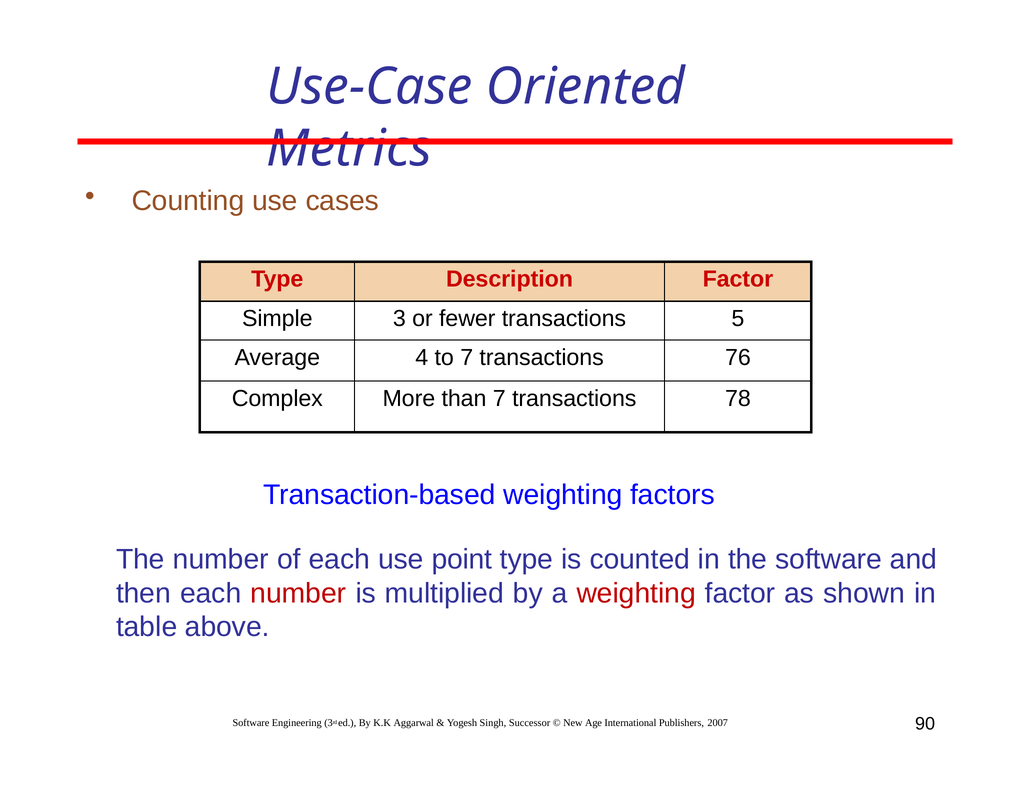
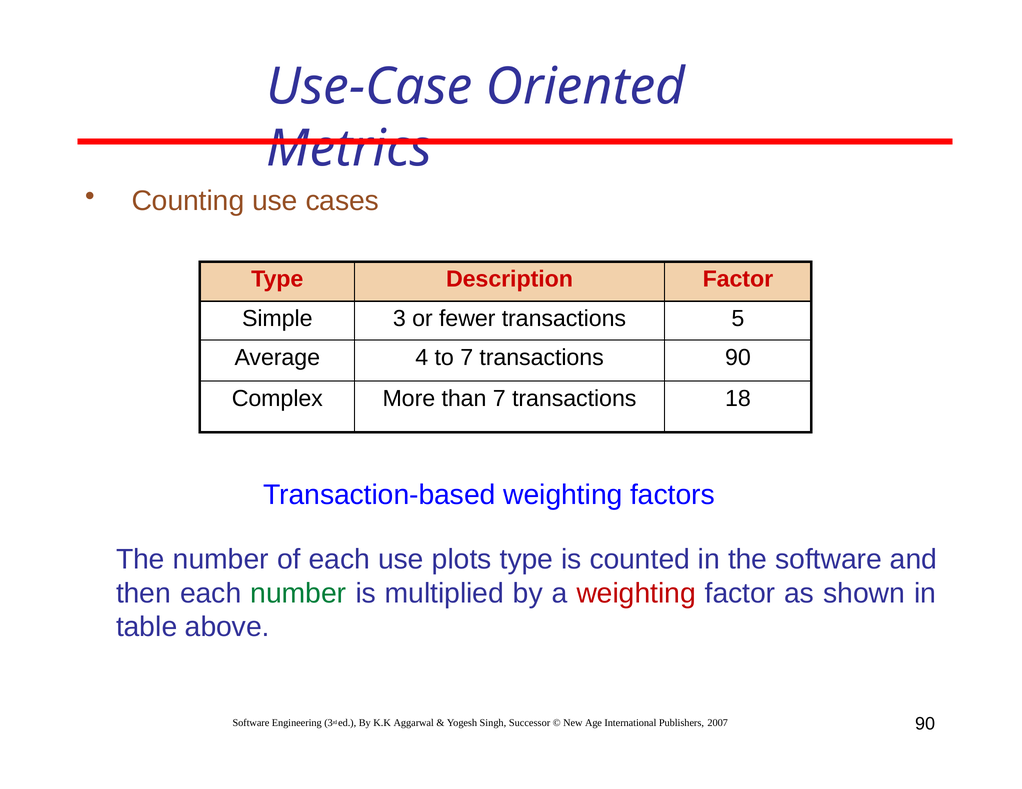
transactions 76: 76 -> 90 (738, 358)
78: 78 -> 18 (738, 399)
point: point -> plots (462, 560)
number colour: red -> green (298, 594)
